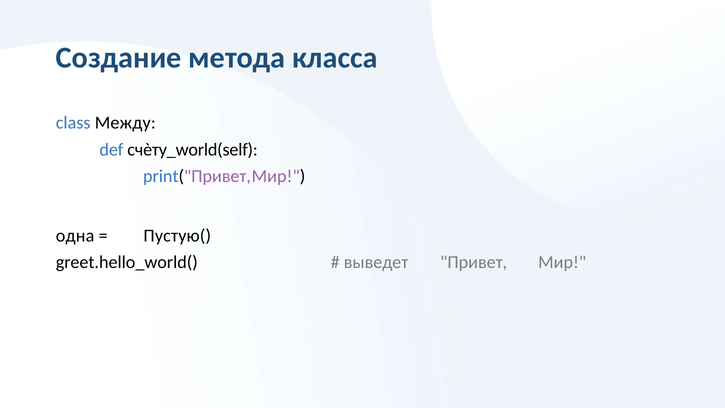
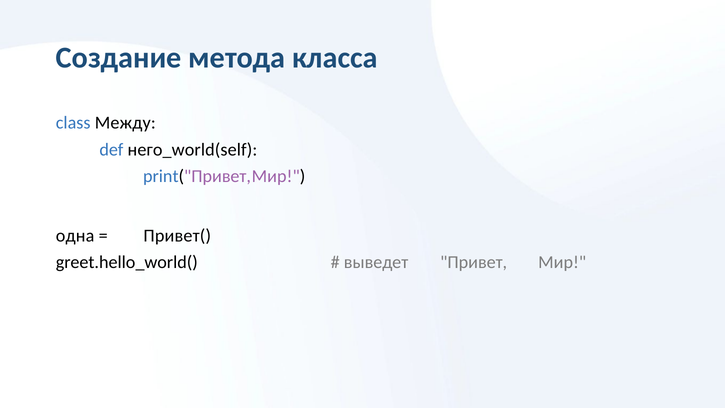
счѐту_world(self: счѐту_world(self -> него_world(self (192, 150)
Пустую(: Пустую( -> Привет( (177, 236)
